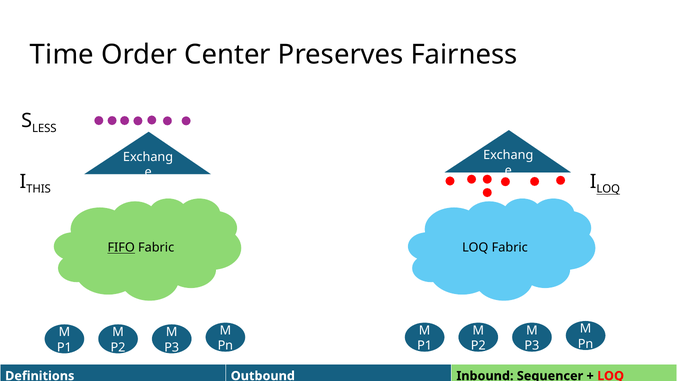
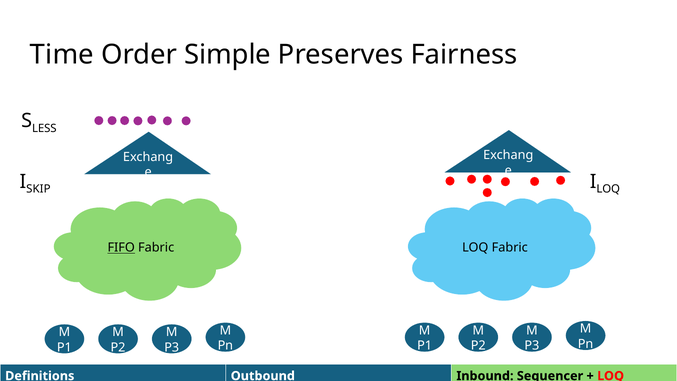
Center: Center -> Simple (228, 54)
THIS: THIS -> SKIP (38, 189)
LOQ underline: present -> none (608, 189)
